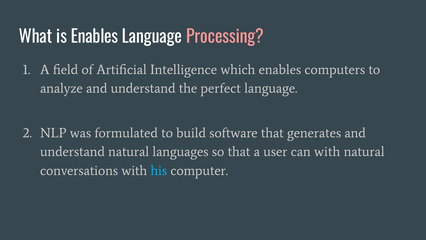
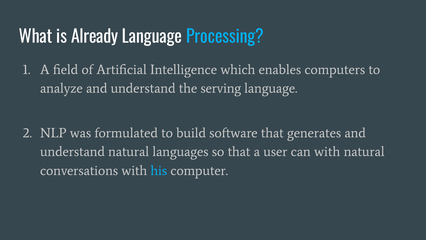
is Enables: Enables -> Already (95, 37)
Processing colour: pink -> light blue (225, 37)
perfect: perfect -> serving (221, 88)
